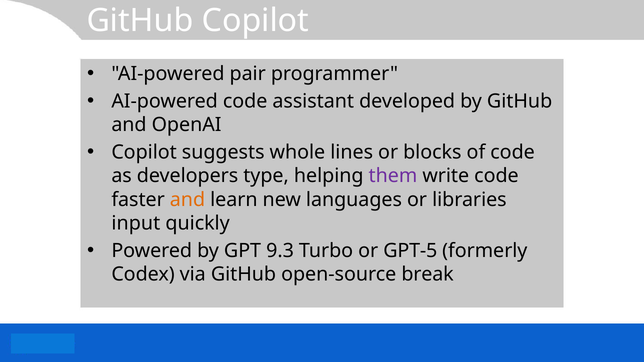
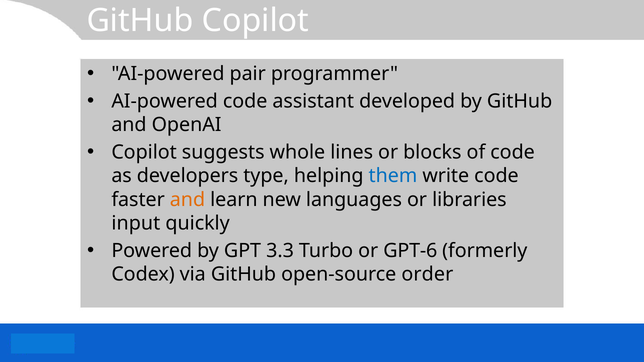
them colour: purple -> blue (393, 176)
9.3: 9.3 -> 3.3 (280, 251)
GPT-5: GPT-5 -> GPT-6 (410, 251)
break: break -> order (427, 274)
